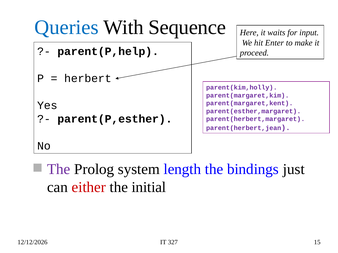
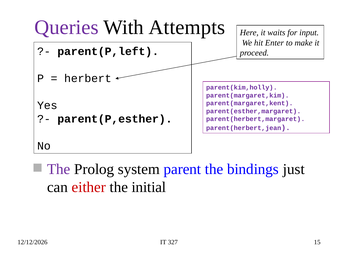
Queries colour: blue -> purple (66, 27)
Sequence: Sequence -> Attempts (187, 27)
parent(P,help: parent(P,help -> parent(P,left (108, 51)
length: length -> parent (182, 169)
